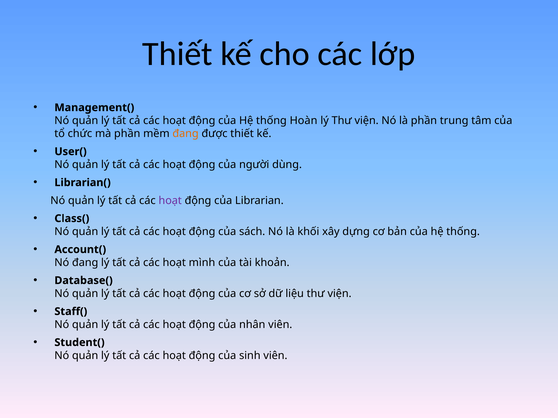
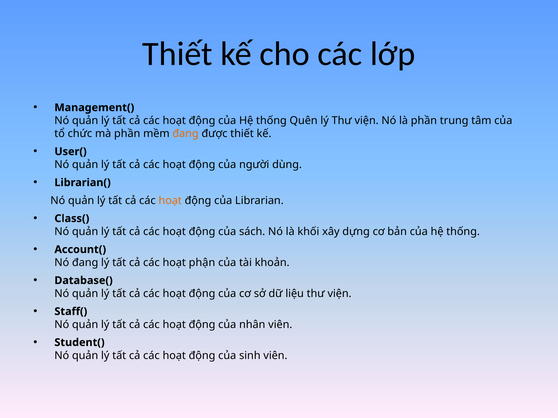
Hoàn: Hoàn -> Quên (304, 121)
hoạt colour: purple -> orange (170, 201)
mình: mình -> phận (202, 263)
